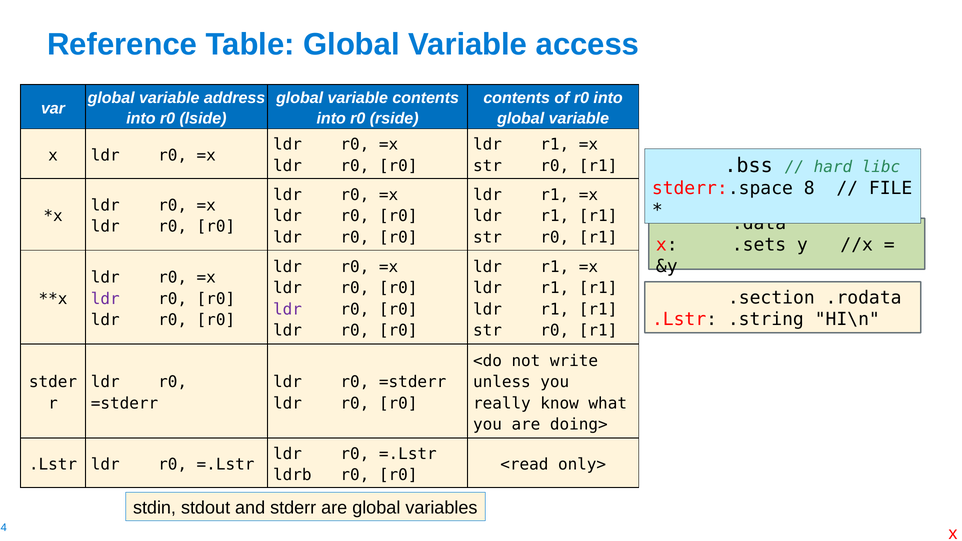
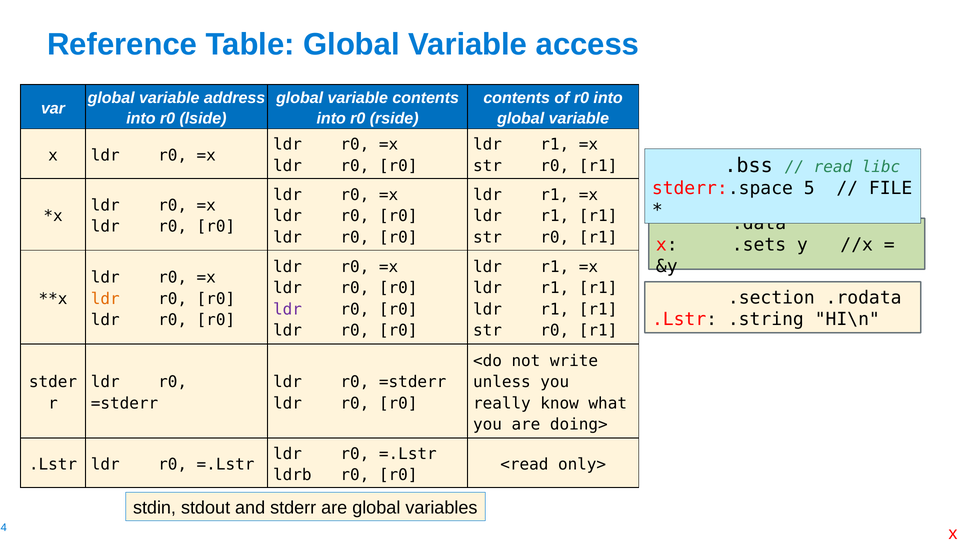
hard: hard -> read (833, 167)
8: 8 -> 5 (809, 189)
ldr colour: purple -> orange (105, 299)
